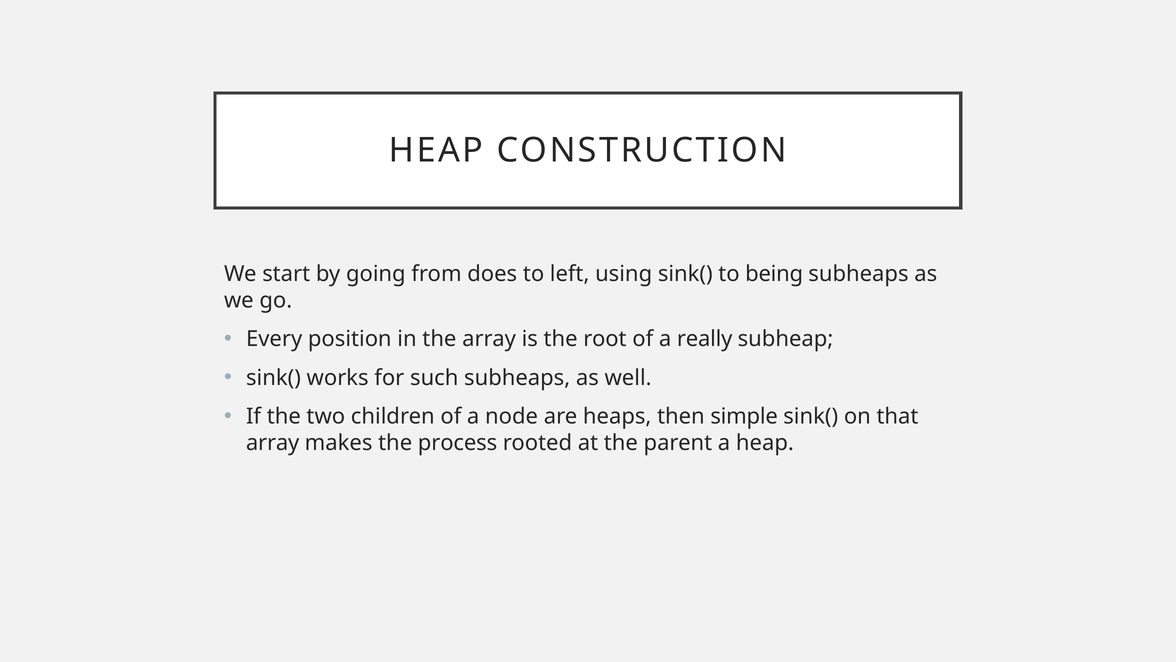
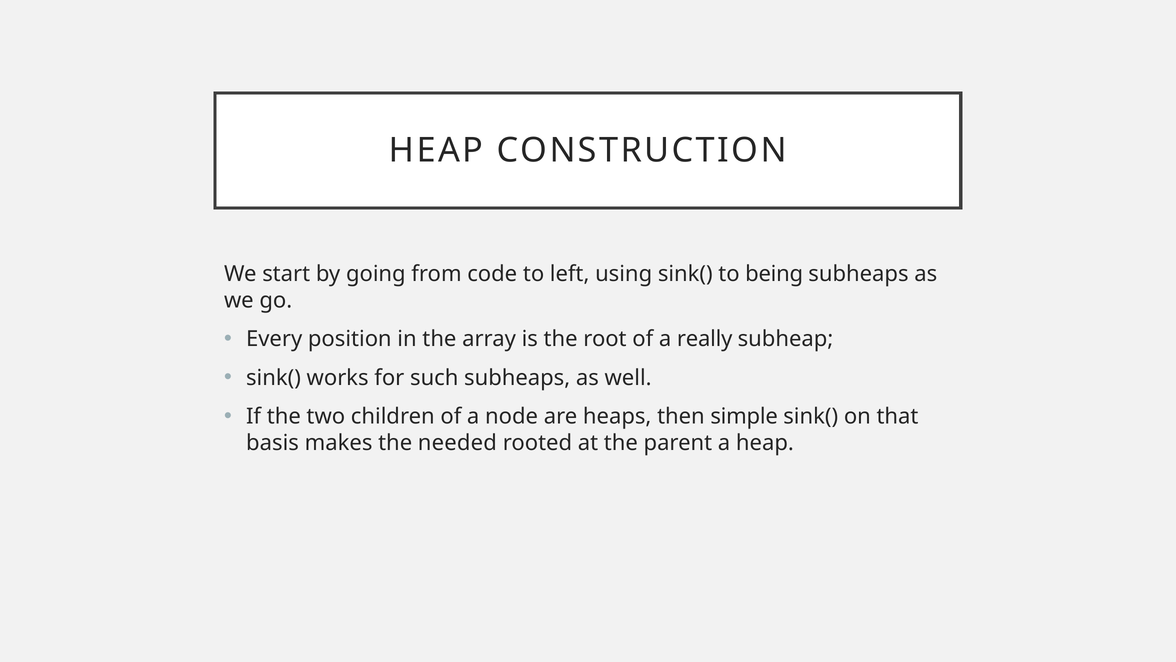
does: does -> code (492, 274)
array: array -> basis (273, 443)
process: process -> needed (457, 443)
